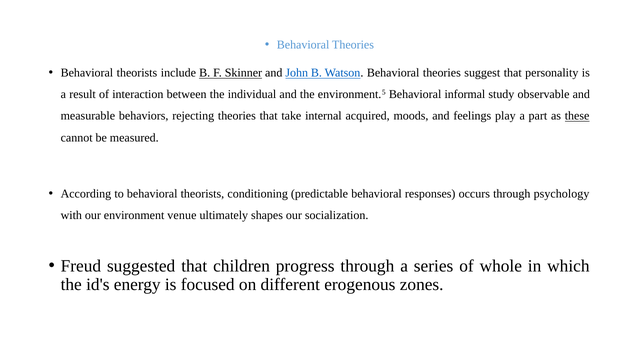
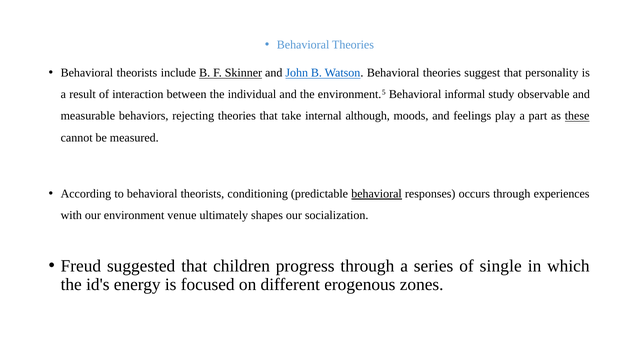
acquired: acquired -> although (368, 116)
behavioral underline: none -> present (377, 194)
psychology: psychology -> experiences (562, 194)
whole: whole -> single (501, 266)
